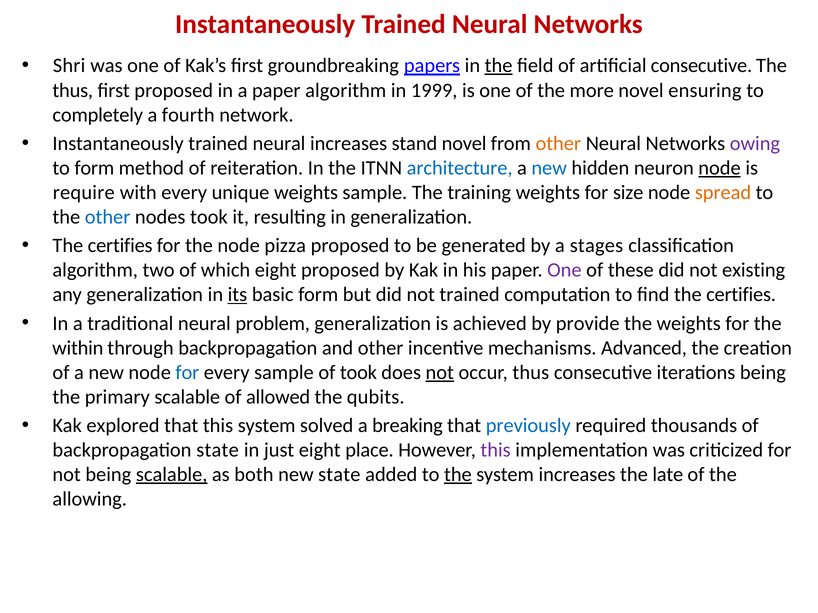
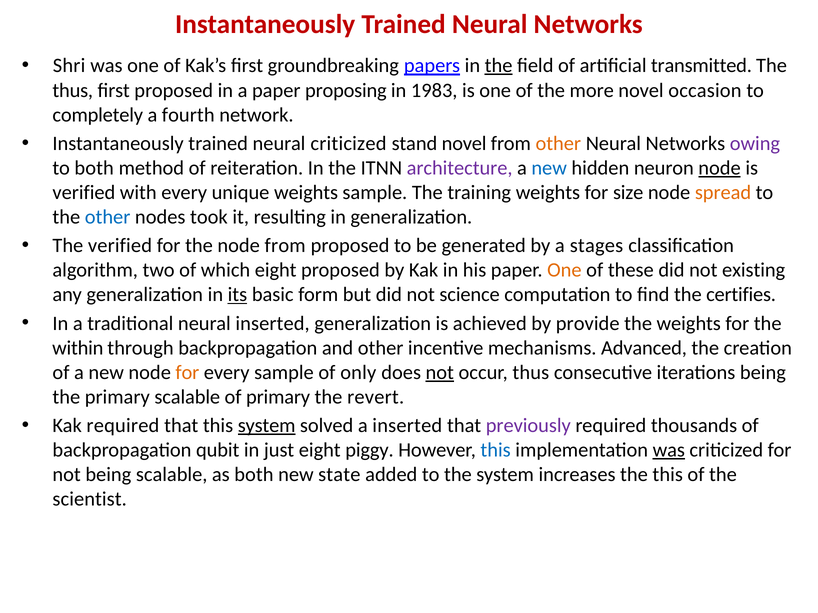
artificial consecutive: consecutive -> transmitted (701, 66)
paper algorithm: algorithm -> proposing (346, 90)
1999: 1999 -> 1983 (434, 90)
ensuring: ensuring -> occasion (705, 90)
neural increases: increases -> criticized (348, 144)
to form: form -> both (94, 168)
architecture colour: blue -> purple (460, 168)
require: require -> verified (84, 193)
certifies: certifies -> verified (120, 246)
node pizza: pizza -> from (285, 246)
One colour: purple -> orange (564, 270)
not trained: trained -> science (470, 295)
neural problem: problem -> inserted (273, 324)
for colour: blue -> orange (187, 373)
of took: took -> only (358, 373)
of allowed: allowed -> primary (278, 397)
qubits: qubits -> revert (376, 397)
Kak explored: explored -> required (123, 426)
system underline: none -> present (267, 426)
a breaking: breaking -> inserted (407, 426)
previously colour: blue -> purple (528, 426)
backpropagation state: state -> qubit (218, 450)
place: place -> piggy (370, 450)
this colour: purple -> blue (496, 450)
was underline: none -> present (669, 450)
scalable underline: present -> none (172, 475)
the underline: present -> none (458, 475)
the late: late -> this (668, 475)
allowing: allowing -> scientist (90, 499)
